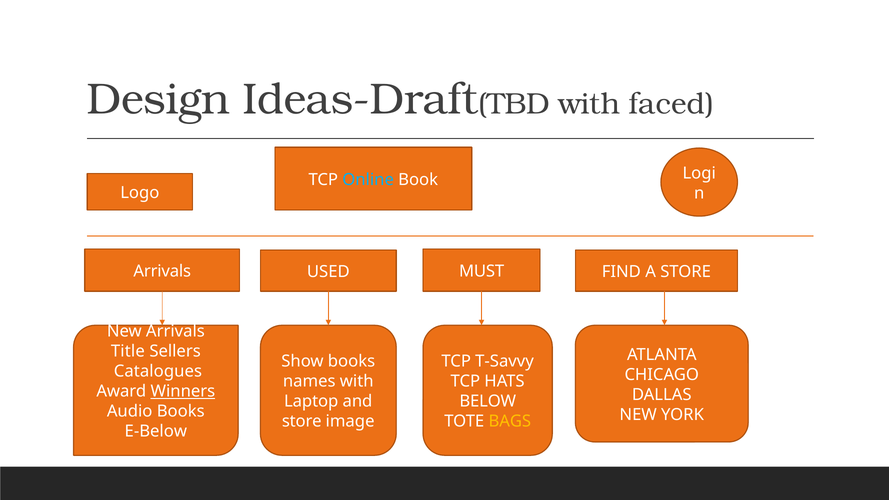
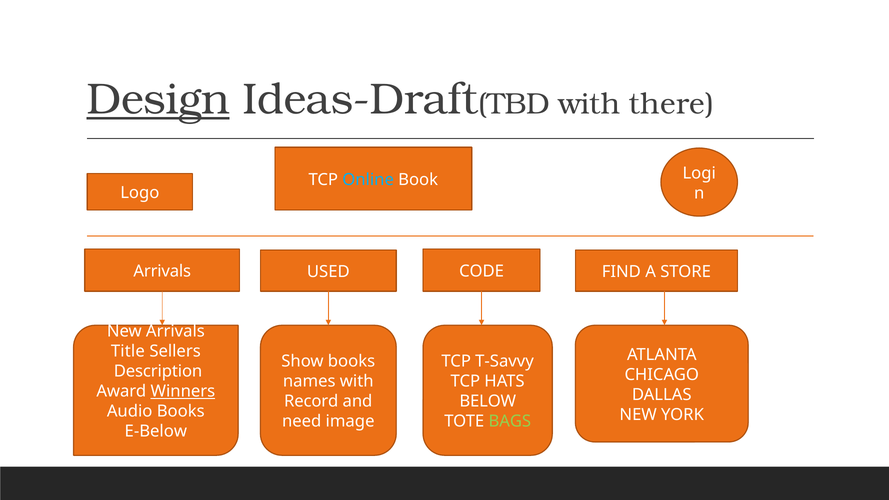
Design underline: none -> present (158, 100)
faced: faced -> there (671, 104)
MUST: MUST -> CODE (482, 271)
Catalogues: Catalogues -> Description (158, 371)
Laptop: Laptop -> Record (311, 402)
store: store -> need (302, 422)
BAGS colour: yellow -> light green (510, 422)
